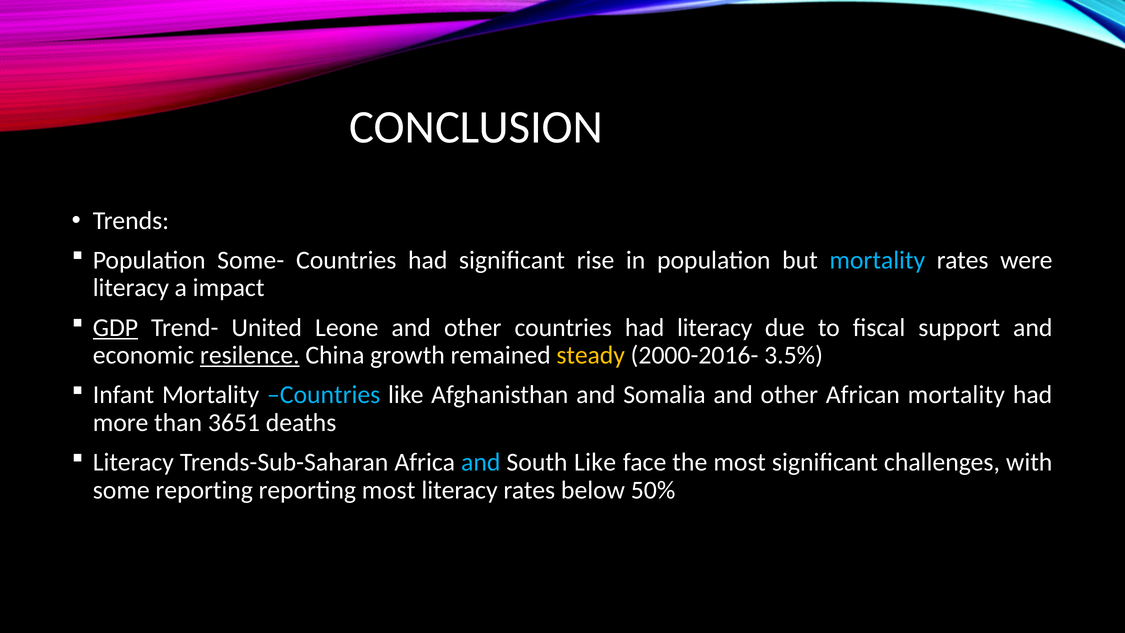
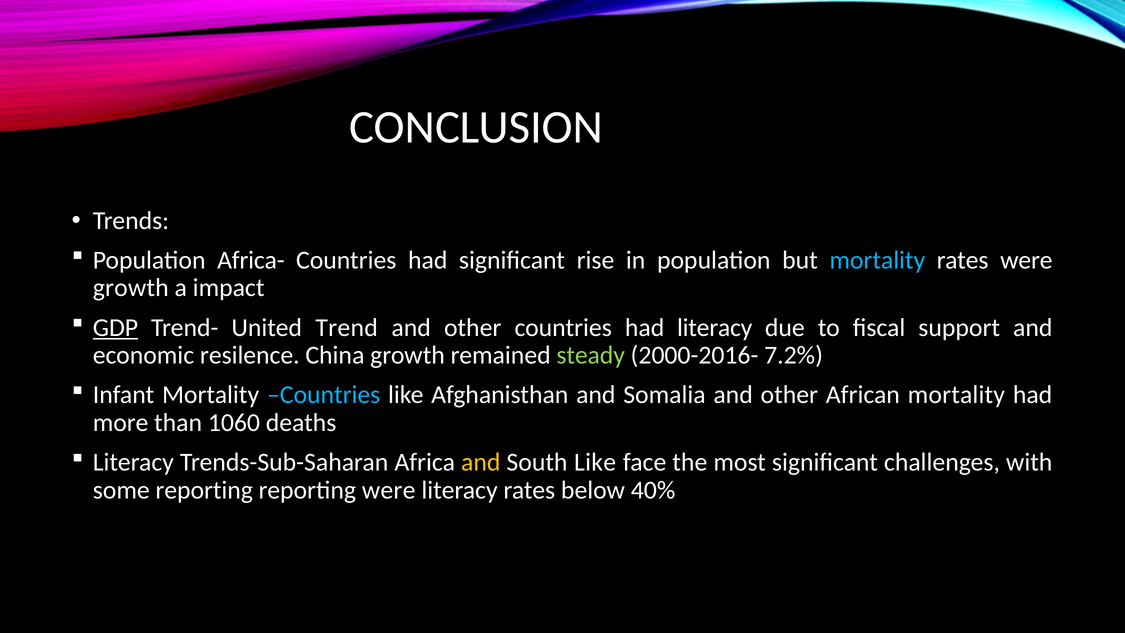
Some-: Some- -> Africa- (251, 260)
literacy: literacy -> growth (131, 288)
Leone: Leone -> Trend (347, 327)
resilence underline: present -> none (250, 355)
steady colour: yellow -> light green (591, 355)
3.5%: 3.5% -> 7.2% (794, 355)
3651: 3651 -> 1060 (234, 423)
and colour: light blue -> yellow (481, 462)
reporting most: most -> were (389, 490)
50%: 50% -> 40% (653, 490)
